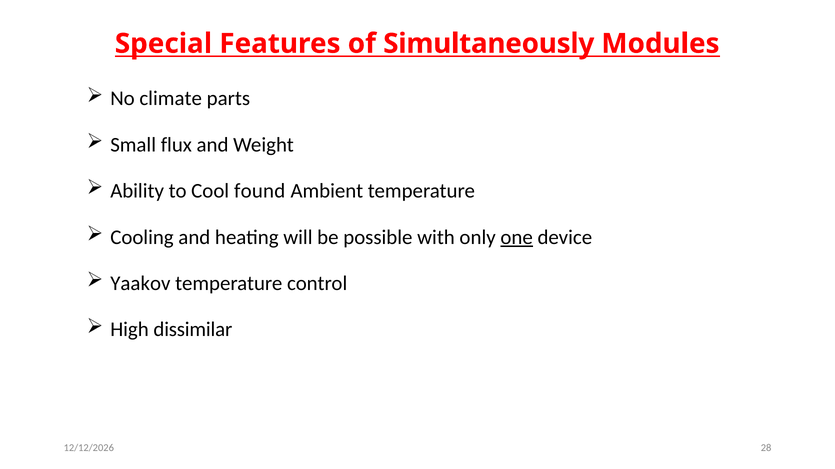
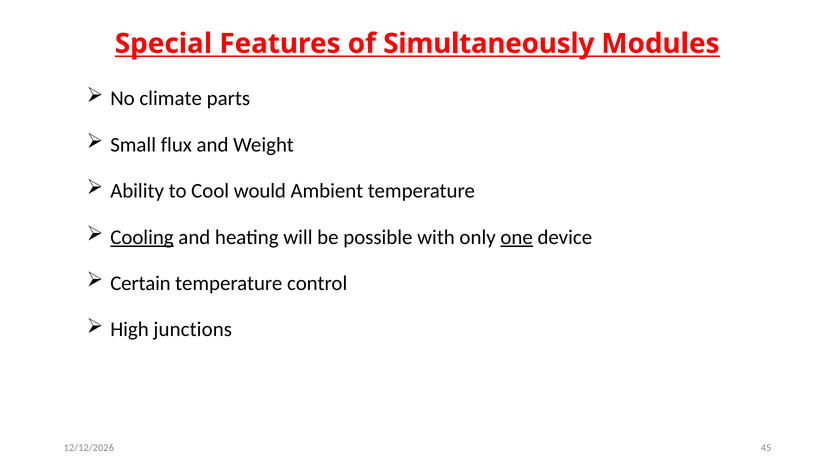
found: found -> would (260, 191)
Cooling underline: none -> present (142, 238)
Yaakov: Yaakov -> Certain (140, 284)
dissimilar: dissimilar -> junctions (193, 330)
28: 28 -> 45 (766, 448)
